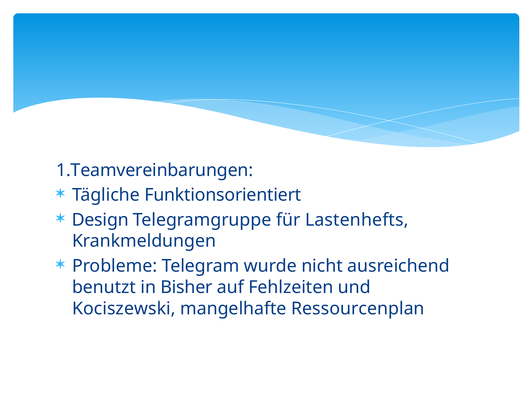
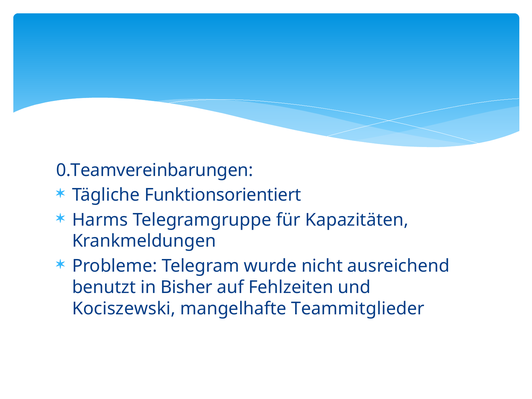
1.Teamvereinbarungen: 1.Teamvereinbarungen -> 0.Teamvereinbarungen (155, 170)
Design: Design -> Harms (100, 220)
Lastenhefts: Lastenhefts -> Kapazitäten (357, 220)
Ressourcenplan: Ressourcenplan -> Teammitglieder (358, 309)
